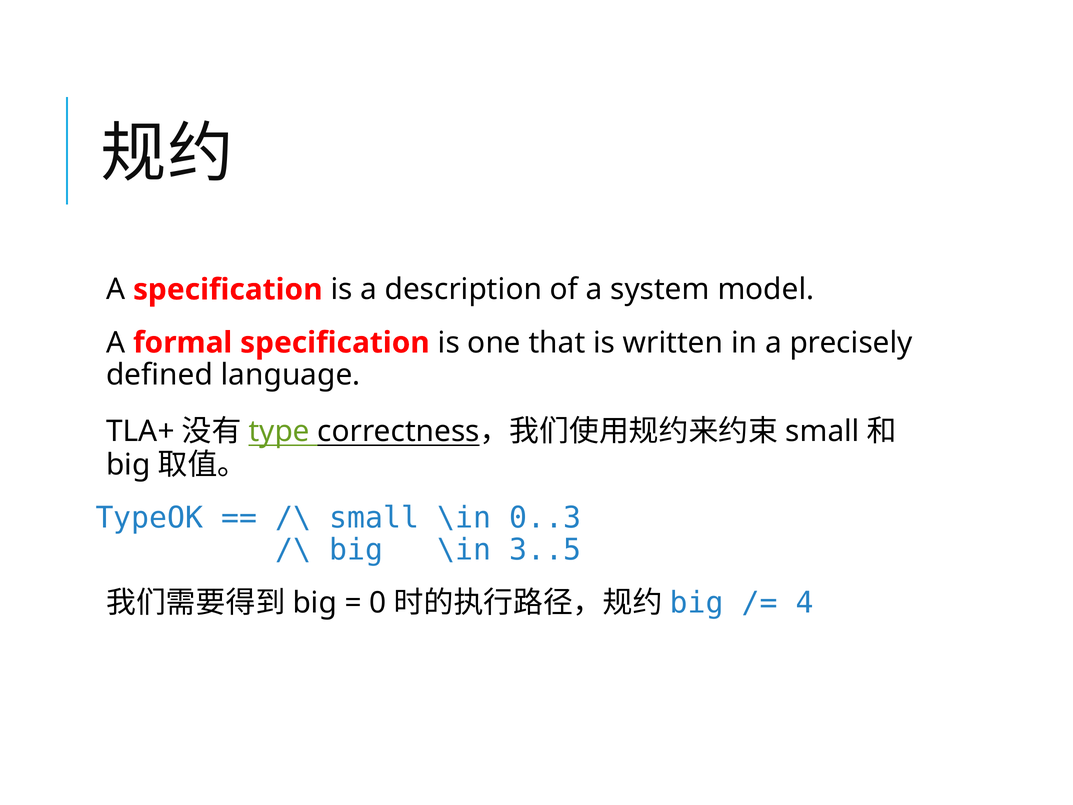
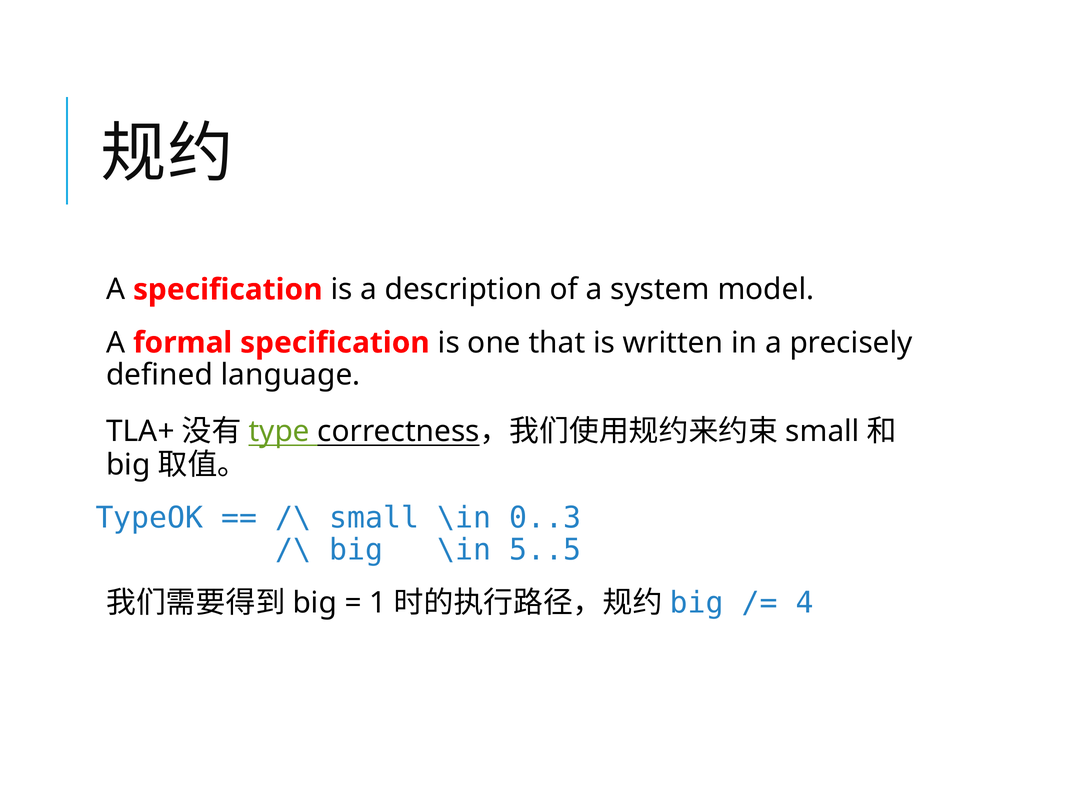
3..5: 3..5 -> 5..5 (545, 550)
0: 0 -> 1 (378, 603)
